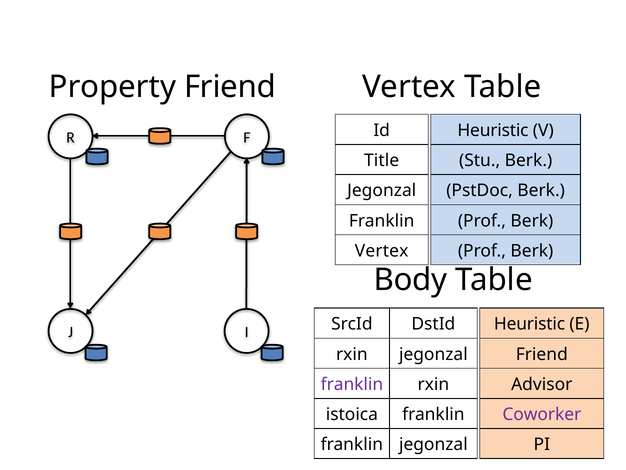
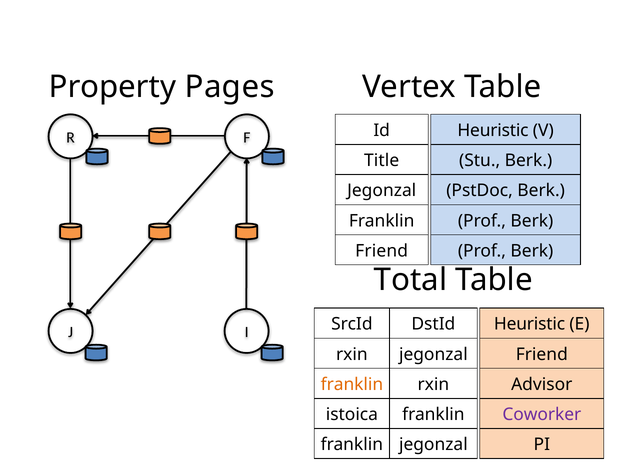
Property Friend: Friend -> Pages (230, 87)
Vertex: Vertex -> Friend (382, 251)
Body: Body -> Total (410, 280)
franklin colour: purple -> orange (352, 384)
